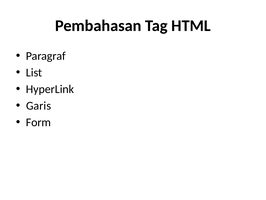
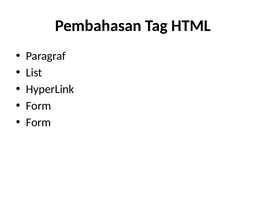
Garis: Garis -> Form (39, 105)
